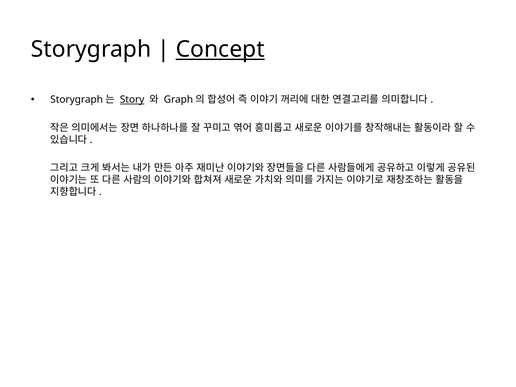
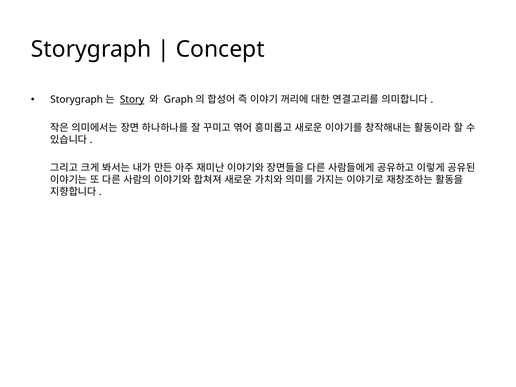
Concept underline: present -> none (220, 49)
